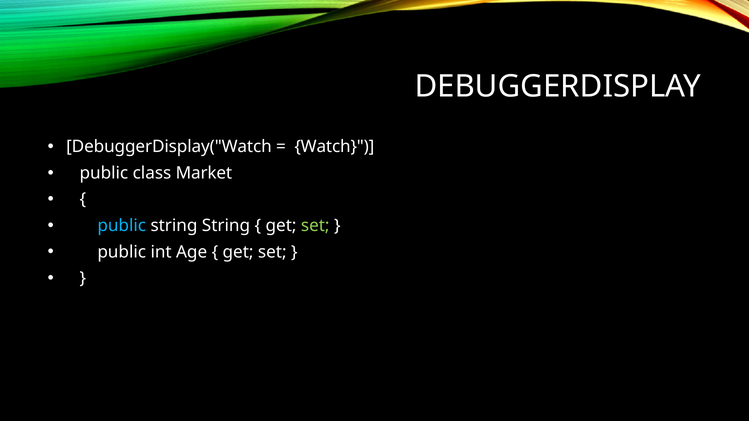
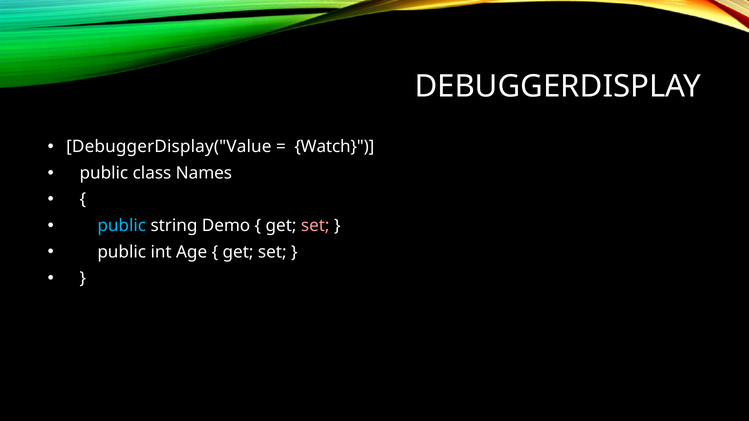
DebuggerDisplay("Watch: DebuggerDisplay("Watch -> DebuggerDisplay("Value (169, 147)
Market: Market -> Names (204, 173)
string String: String -> Demo (226, 226)
set colour: light green -> pink (315, 226)
